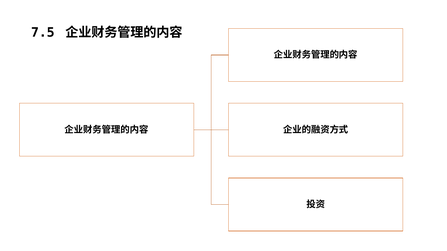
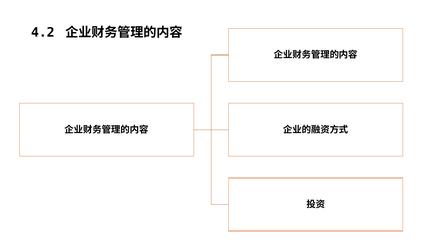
7.5: 7.5 -> 4.2 (43, 33)
